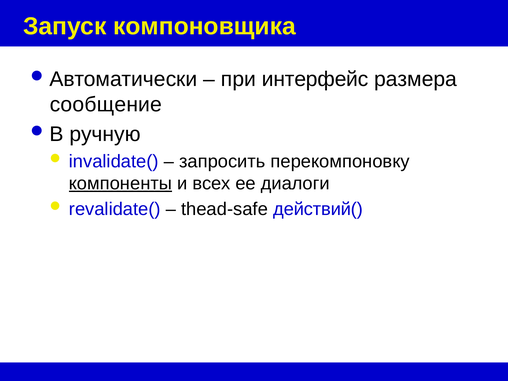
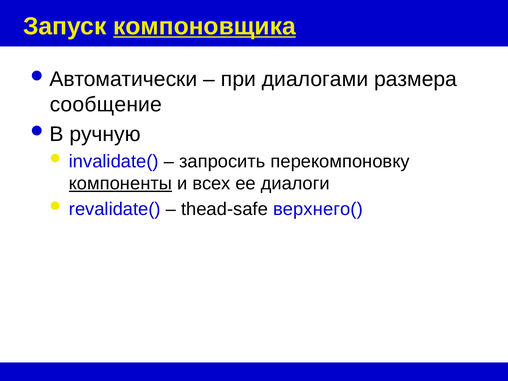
компоновщика underline: none -> present (205, 26)
интерфейс: интерфейс -> диалогами (315, 79)
действий(: действий( -> верхнего( (318, 209)
